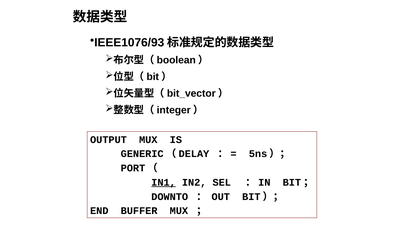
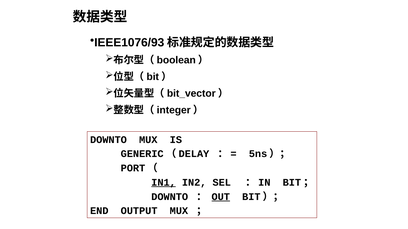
OUTPUT: OUTPUT -> DOWNTO (108, 140)
OUT underline: none -> present (221, 197)
BUFFER: BUFFER -> OUTPUT (139, 211)
